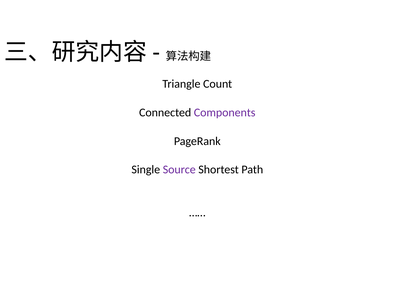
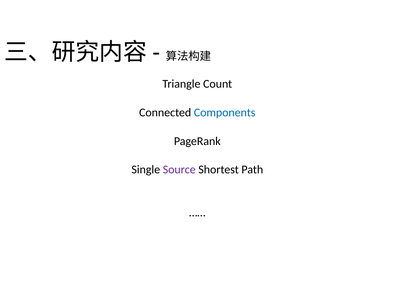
Components colour: purple -> blue (225, 113)
